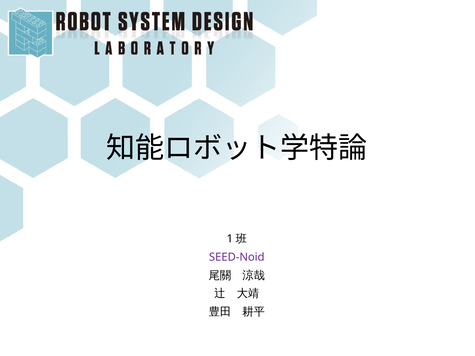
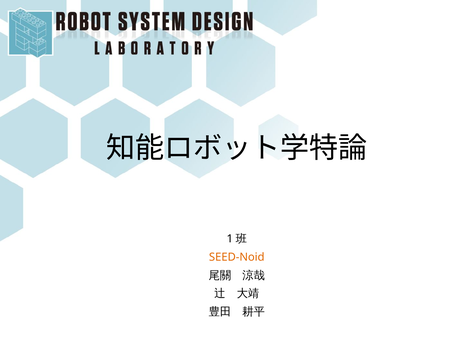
SEED-Noid colour: purple -> orange (237, 257)
